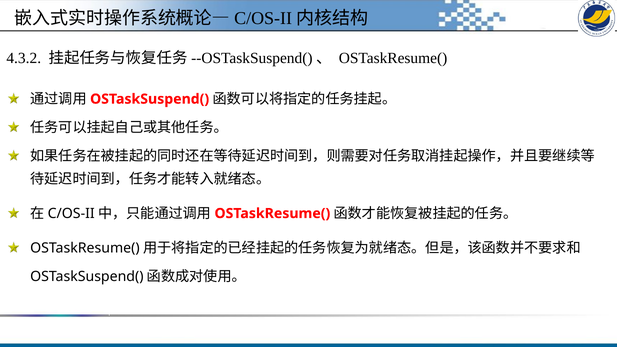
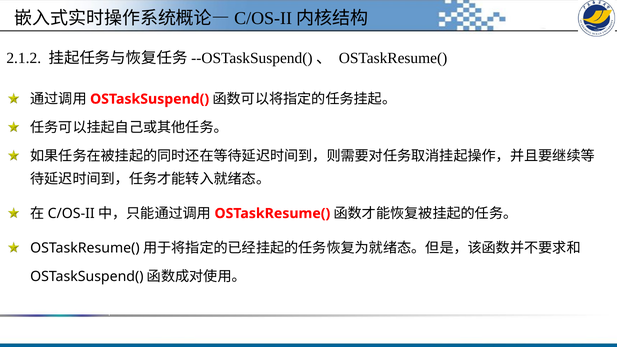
4.3.2: 4.3.2 -> 2.1.2 (24, 58)
